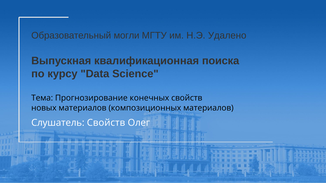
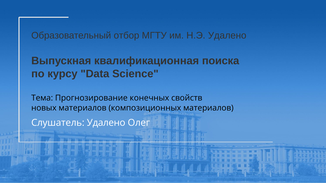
могли: могли -> отбор (126, 36)
Слушатель Свойств: Свойств -> Удалено (106, 123)
